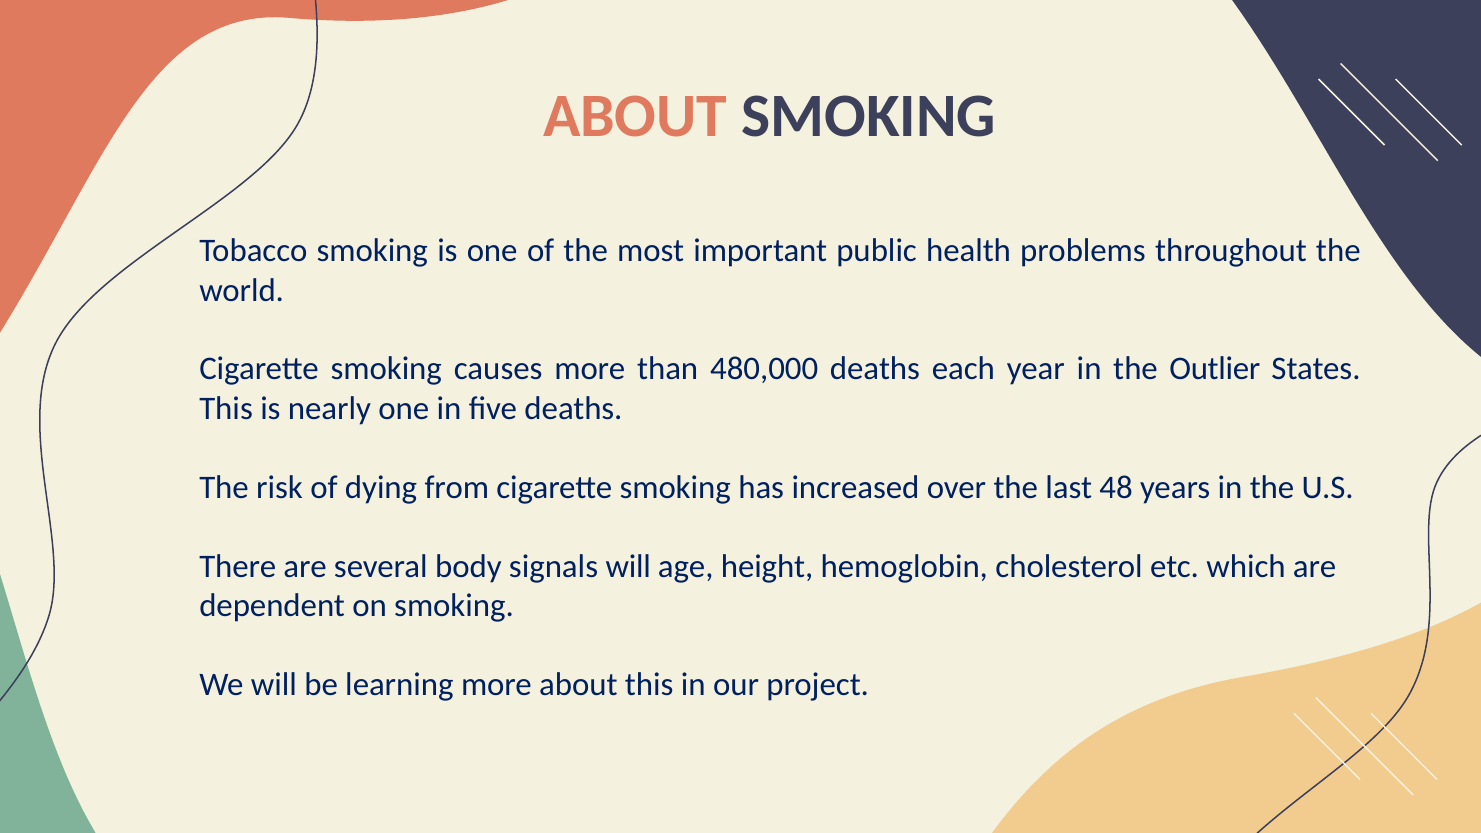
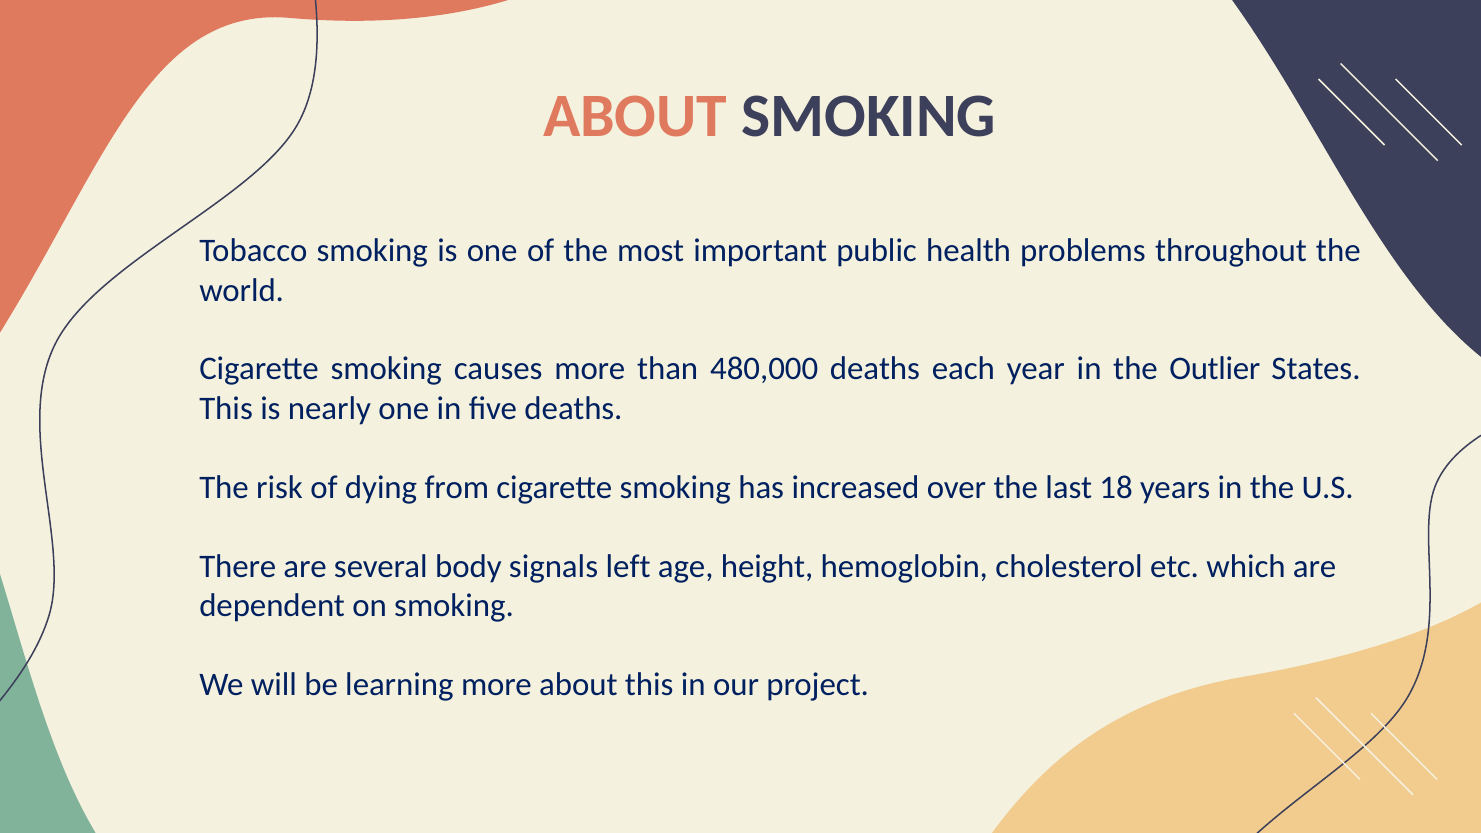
48: 48 -> 18 (1116, 488)
signals will: will -> left (628, 567)
